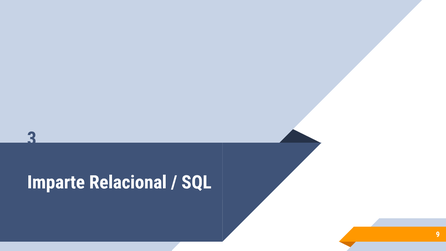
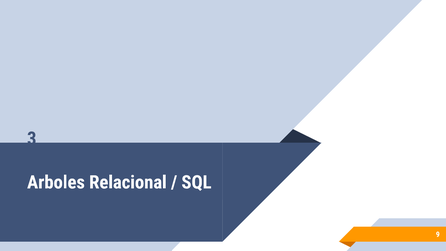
Imparte: Imparte -> Arboles (56, 182)
